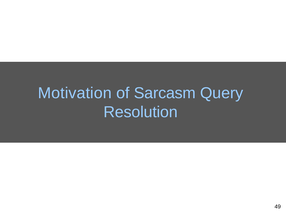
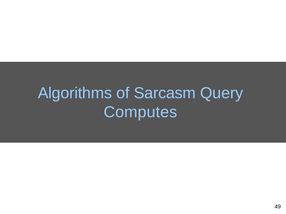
Motivation: Motivation -> Algorithms (75, 93)
Resolution: Resolution -> Computes (141, 112)
